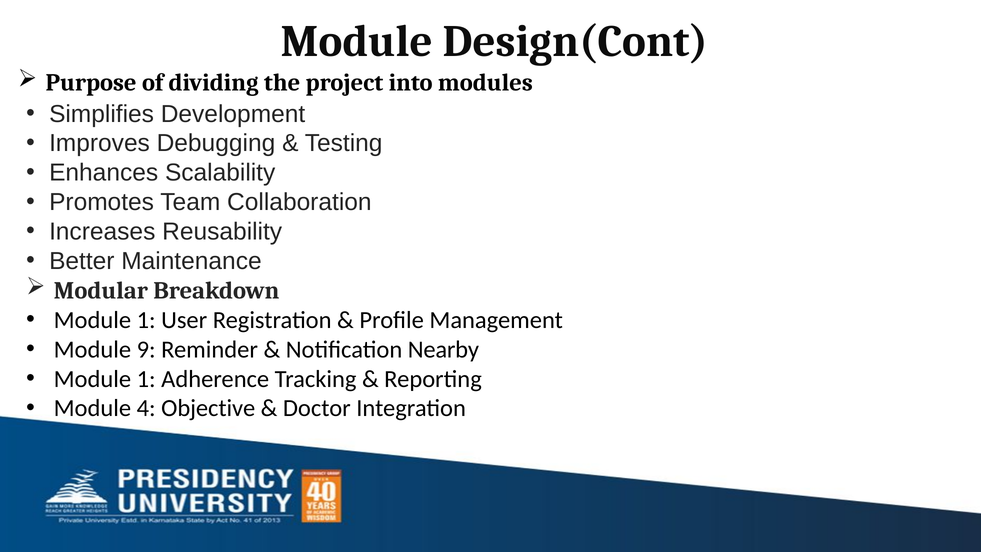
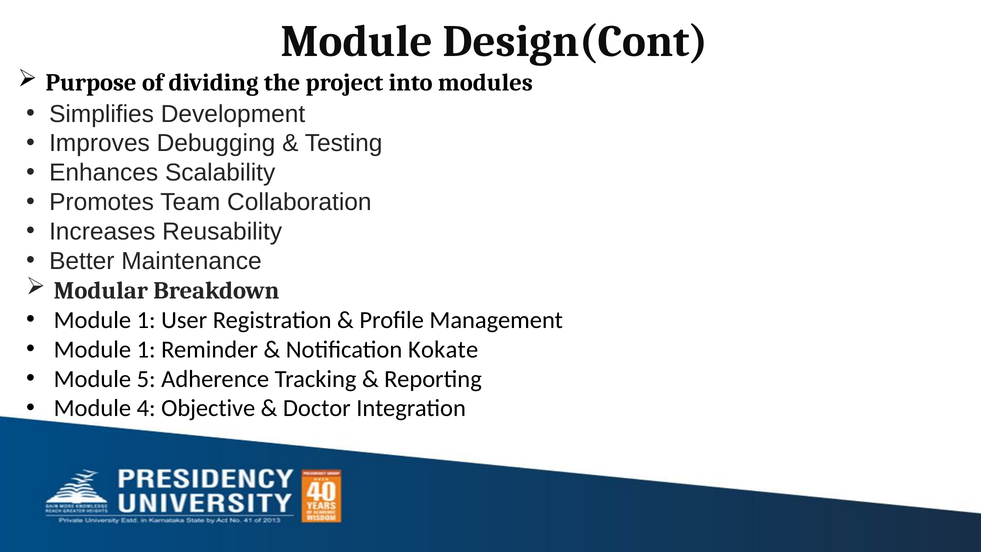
9: 9 -> 1 (146, 349)
Nearby: Nearby -> Kokate (443, 349)
1: 1 -> 5 (146, 379)
